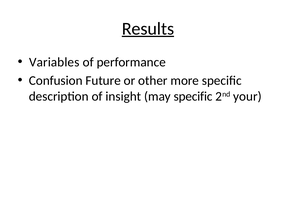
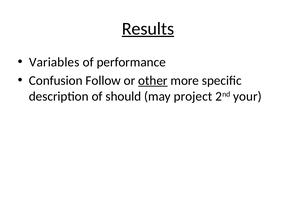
Future: Future -> Follow (103, 81)
other underline: none -> present (153, 81)
insight: insight -> should (123, 96)
may specific: specific -> project (193, 96)
